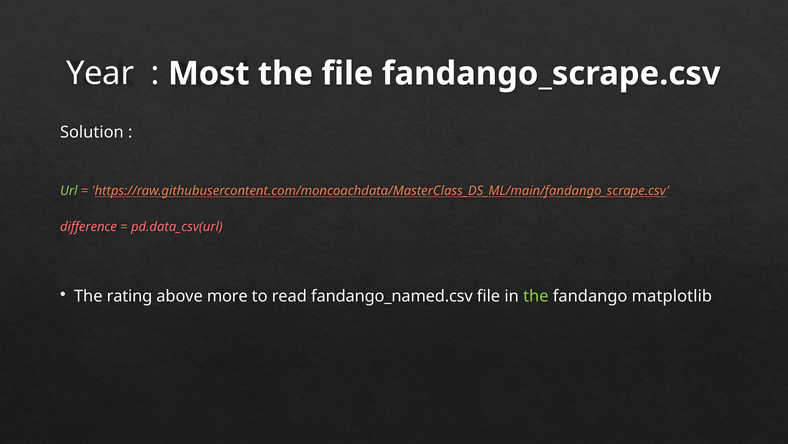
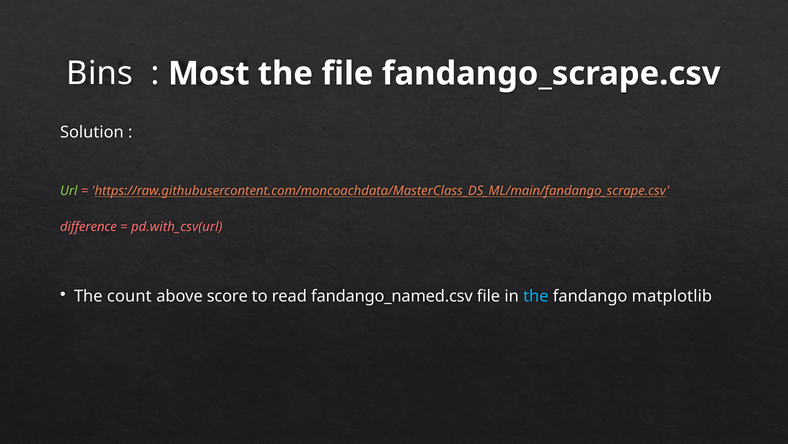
Year: Year -> Bins (100, 73)
pd.data_csv(url: pd.data_csv(url -> pd.with_csv(url (177, 226)
rating: rating -> count (129, 296)
more: more -> score (227, 296)
the colour: light green -> light blue (536, 296)
